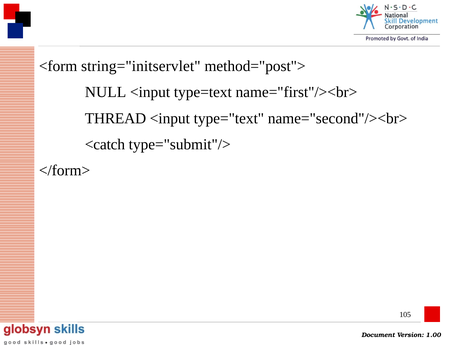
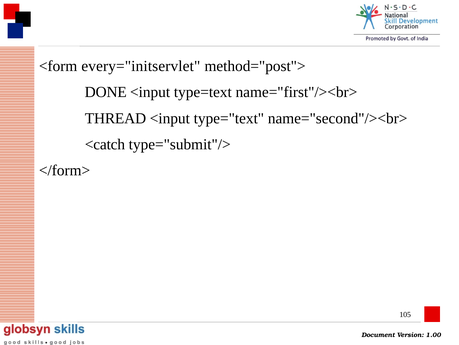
string="initservlet: string="initservlet -> every="initservlet (141, 66)
NULL: NULL -> DONE (106, 92)
